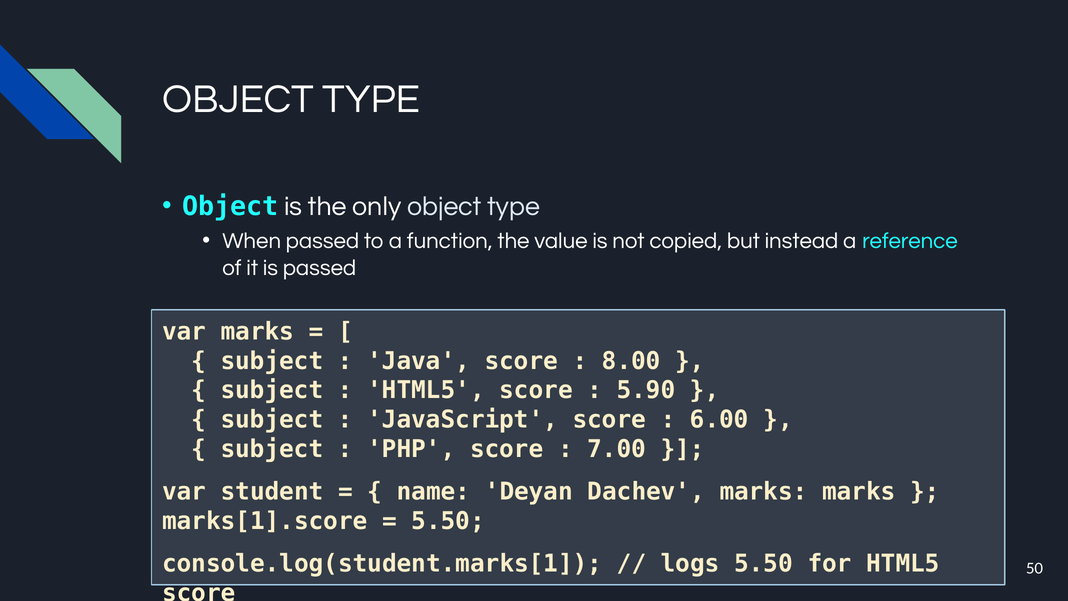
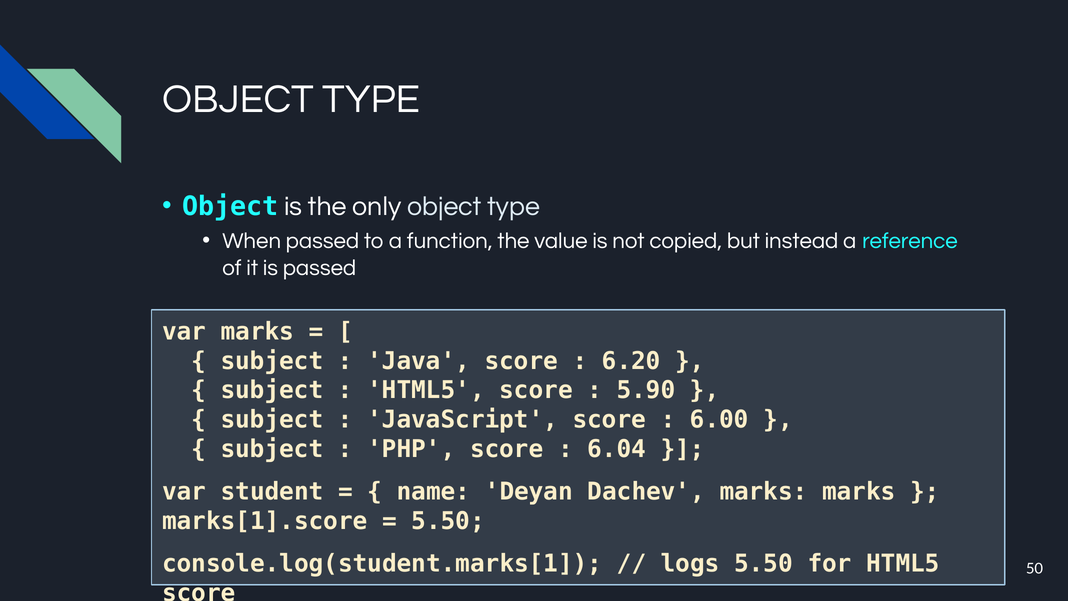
8.00: 8.00 -> 6.20 (631, 361)
7.00: 7.00 -> 6.04 (617, 449)
